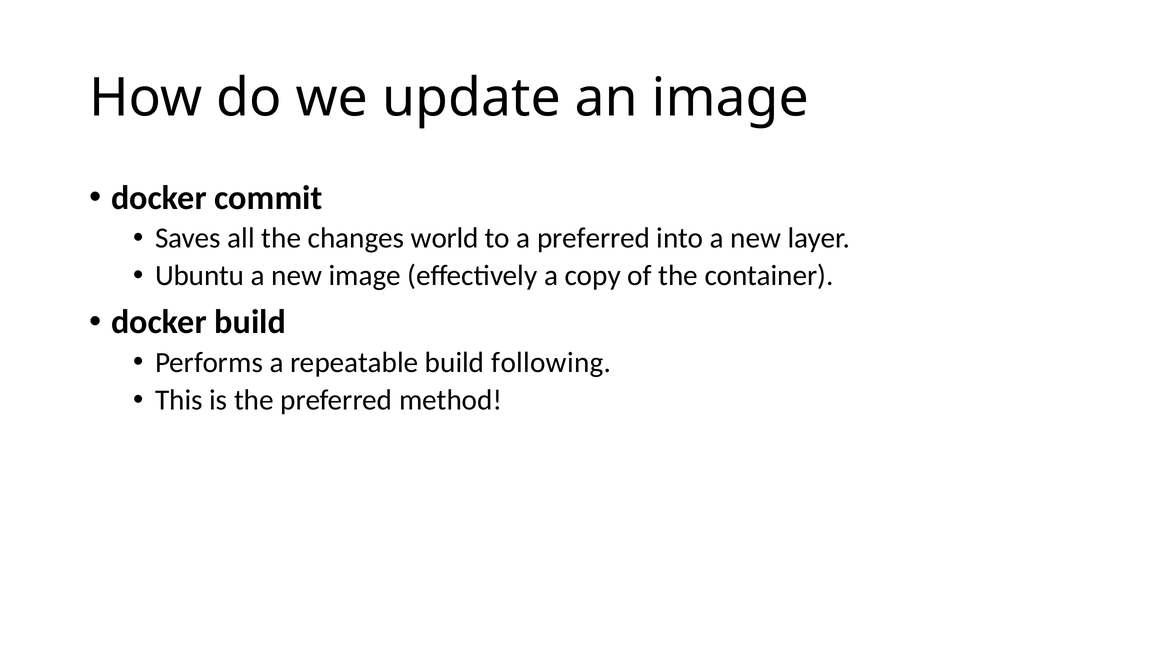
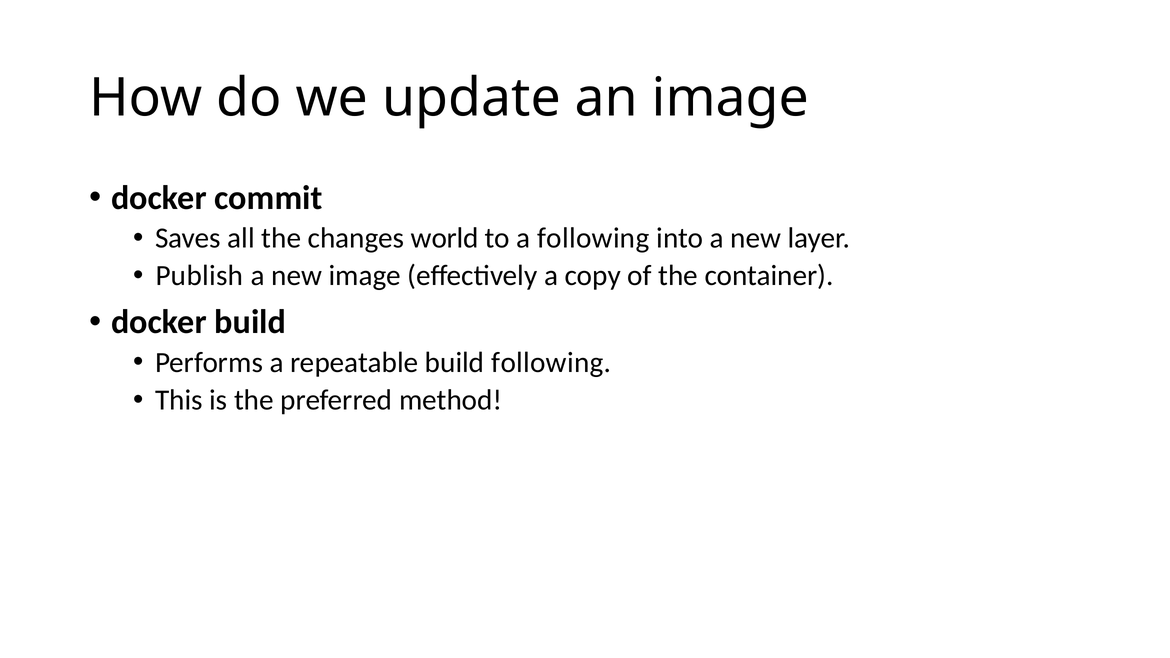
a preferred: preferred -> following (593, 238)
Ubuntu: Ubuntu -> Publish (199, 276)
